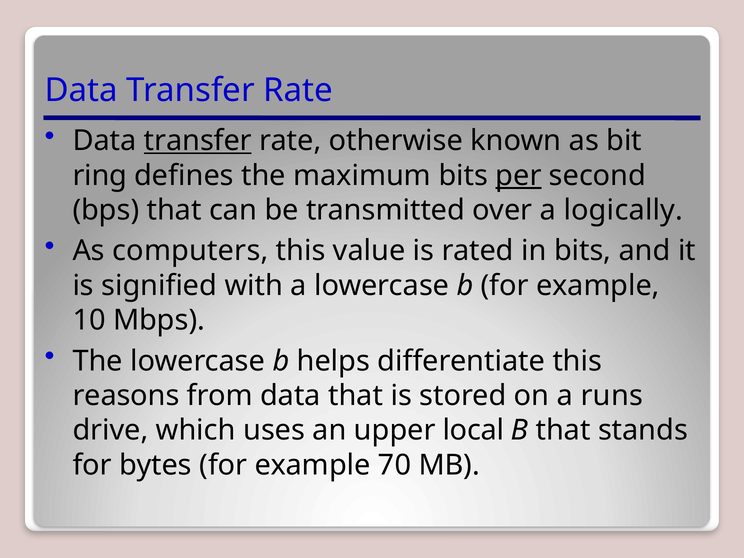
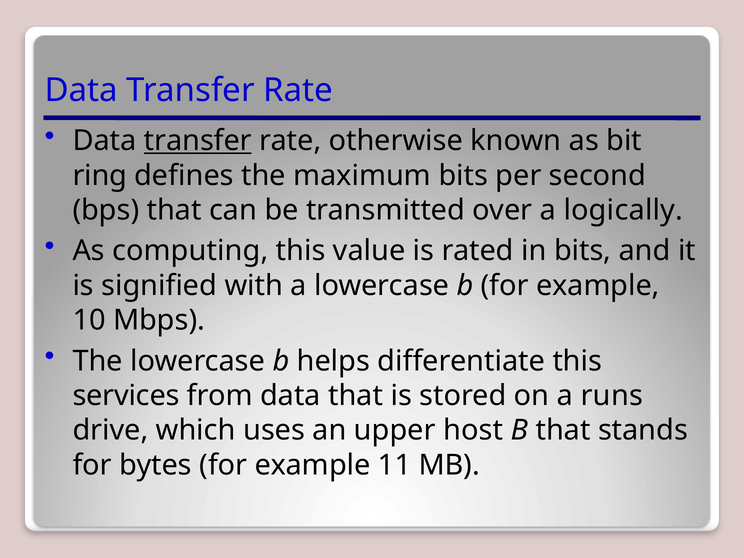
per underline: present -> none (518, 176)
computers: computers -> computing (190, 251)
reasons: reasons -> services (126, 396)
local: local -> host (473, 430)
70: 70 -> 11 (395, 465)
